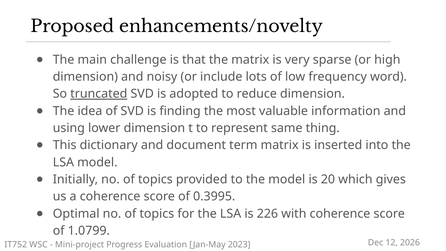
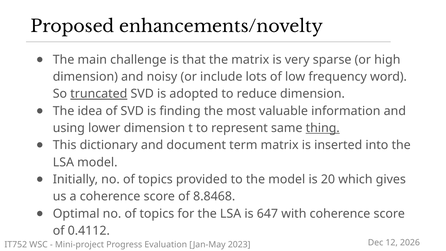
thing underline: none -> present (323, 128)
0.3995: 0.3995 -> 8.8468 (214, 196)
226: 226 -> 647 (267, 214)
1.0799: 1.0799 -> 0.4112 (89, 231)
